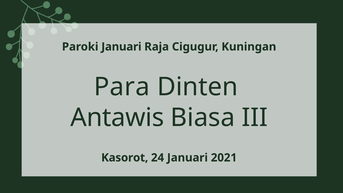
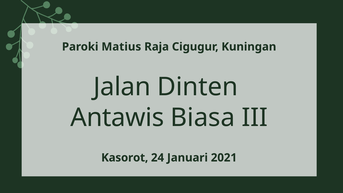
Paroki Januari: Januari -> Matius (121, 47)
Para: Para -> Jalan (122, 87)
